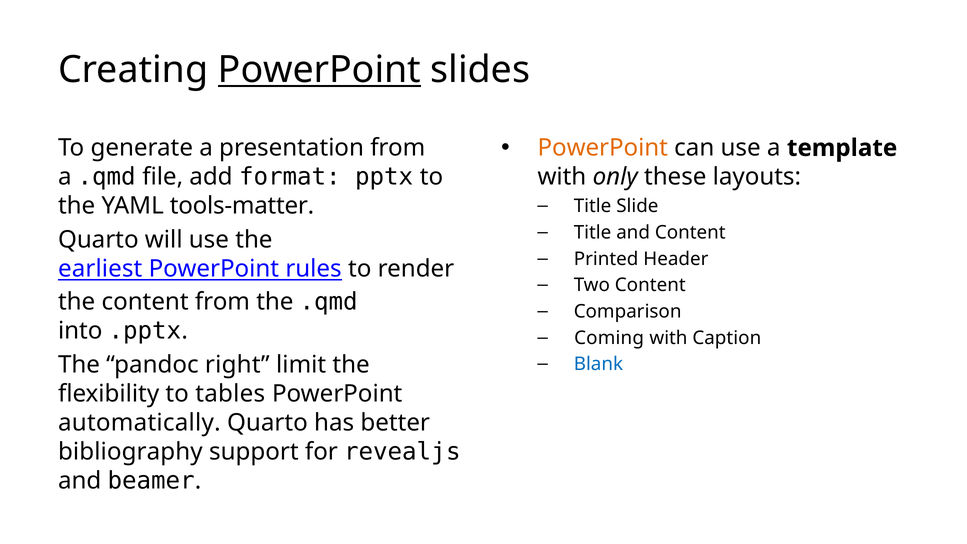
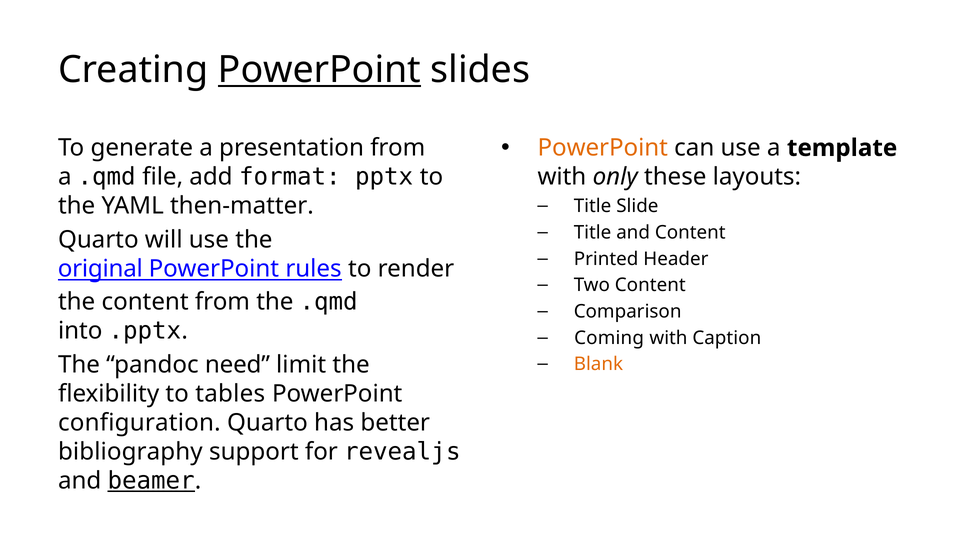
tools-matter: tools-matter -> then-matter (242, 206)
earliest: earliest -> original (100, 269)
Blank colour: blue -> orange (598, 364)
right: right -> need (237, 365)
automatically: automatically -> configuration (139, 423)
beamer underline: none -> present (151, 481)
